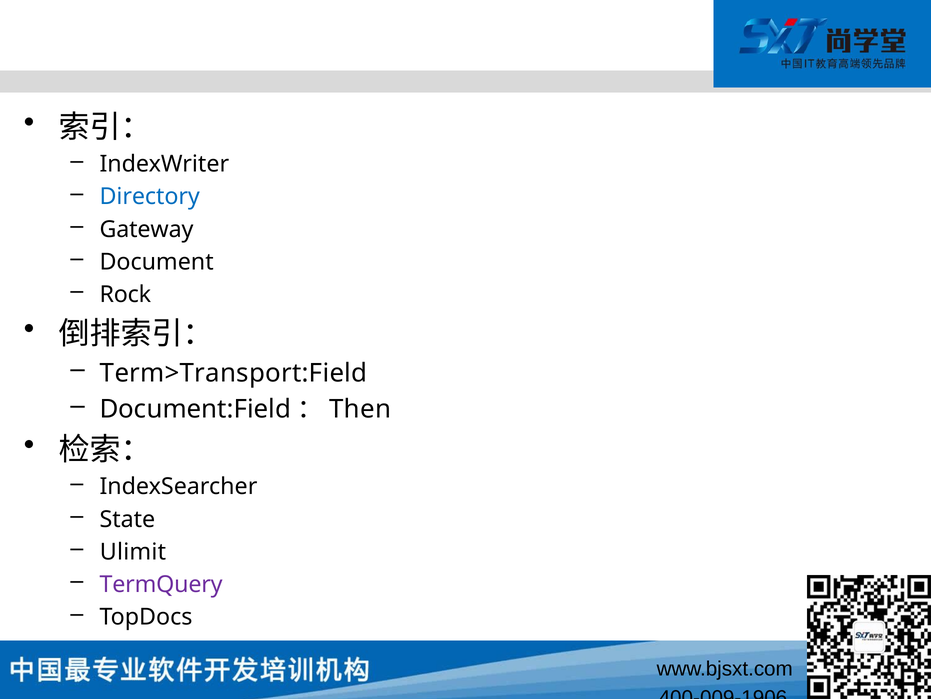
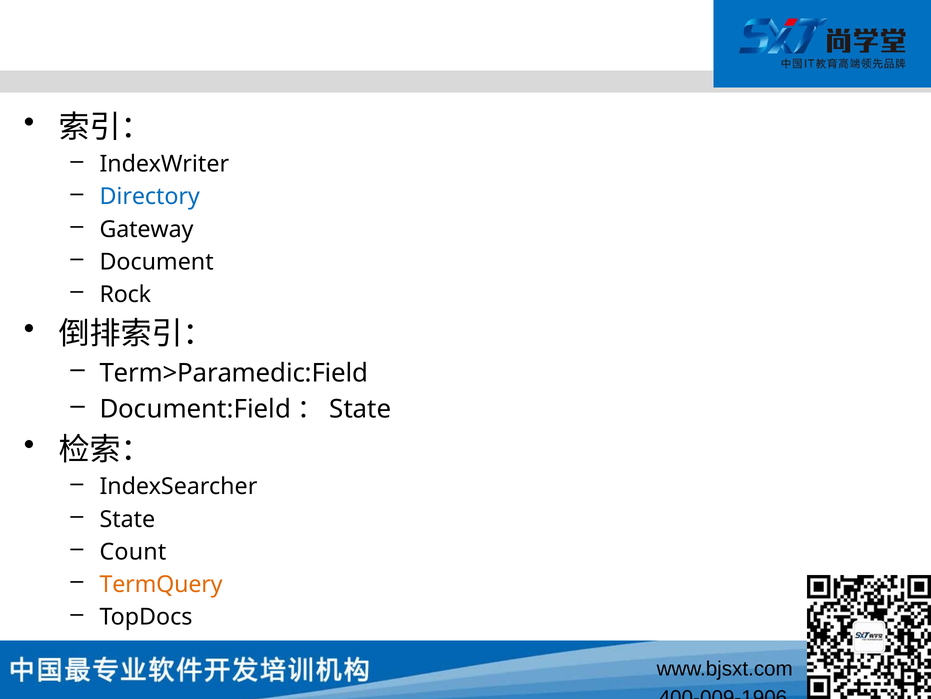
Term>Transport:Field: Term>Transport:Field -> Term>Paramedic:Field (234, 373)
Then: Then -> State (360, 409)
Ulimit: Ulimit -> Count (133, 551)
TermQuery colour: purple -> orange (161, 584)
